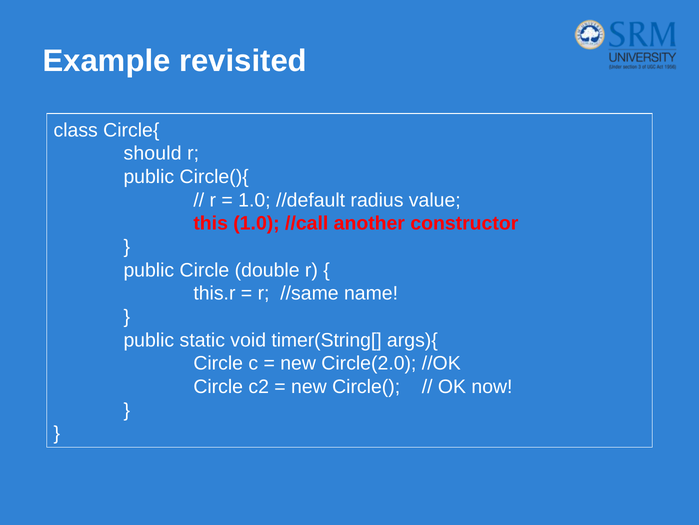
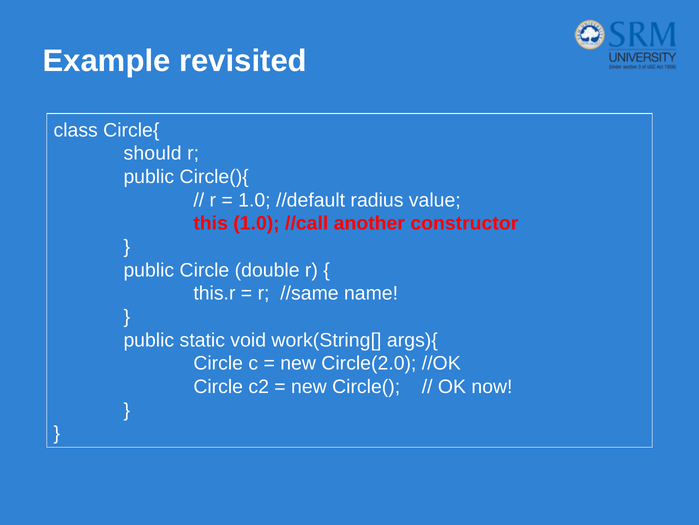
timer(String[: timer(String[ -> work(String[ (326, 340)
